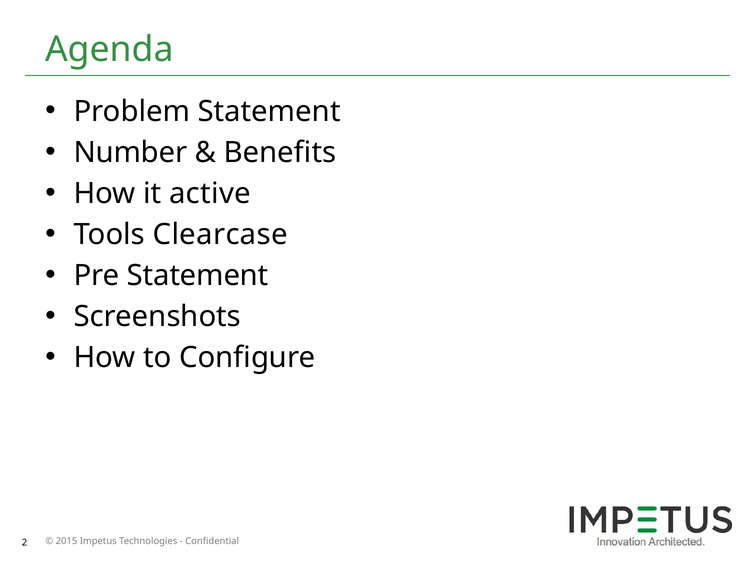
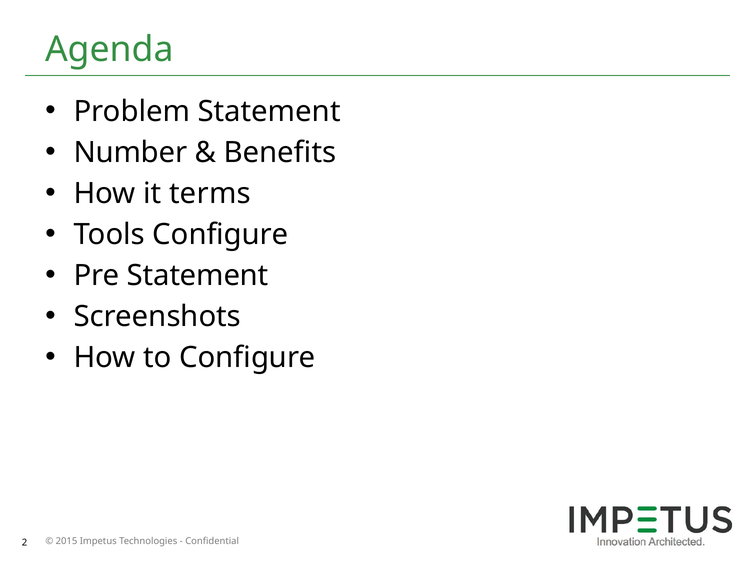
active: active -> terms (210, 194)
Tools Clearcase: Clearcase -> Configure (220, 235)
